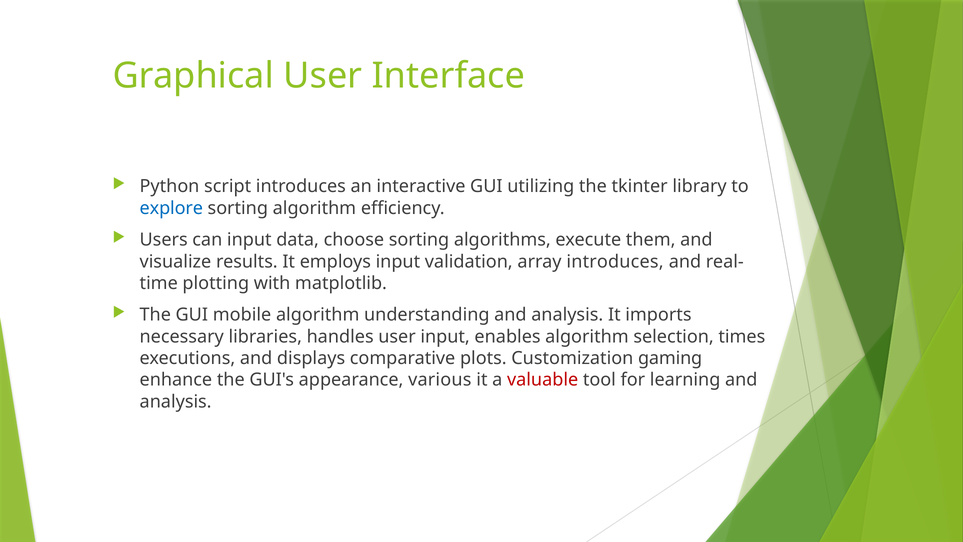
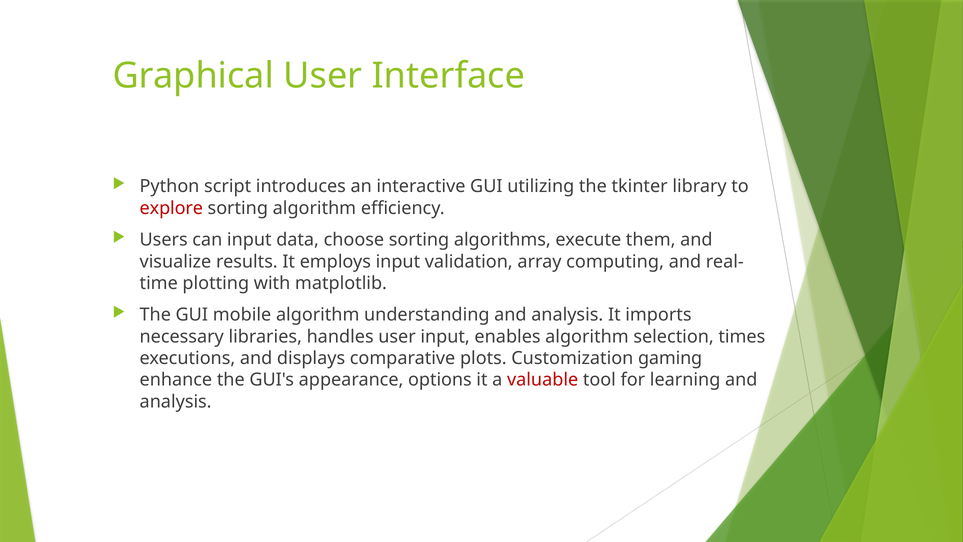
explore colour: blue -> red (171, 208)
array introduces: introduces -> computing (615, 261)
various: various -> options (440, 380)
